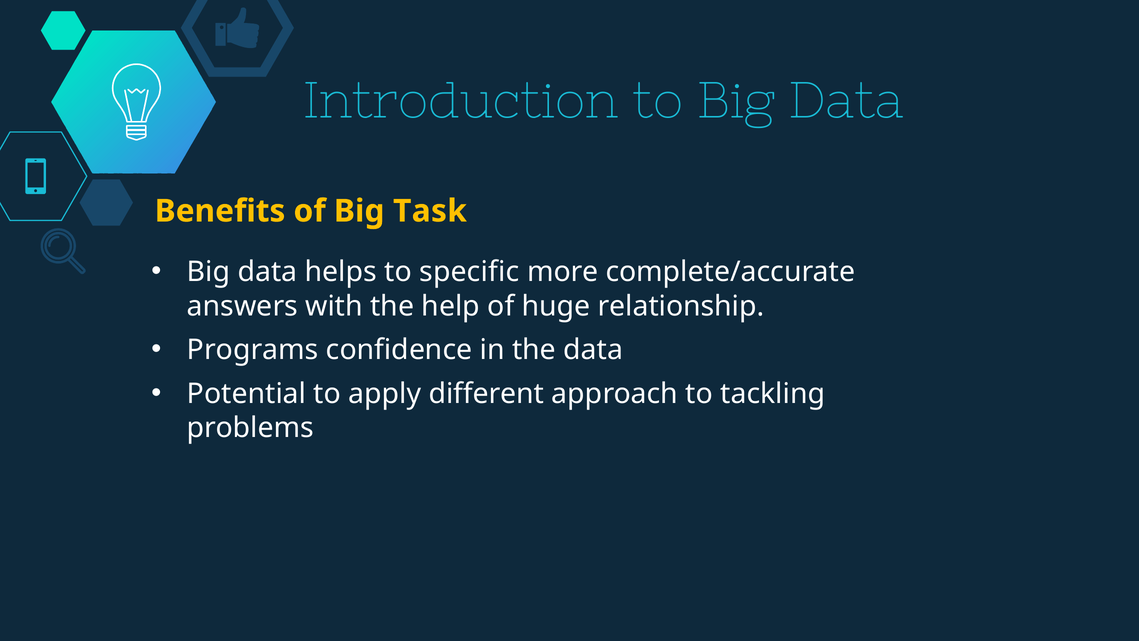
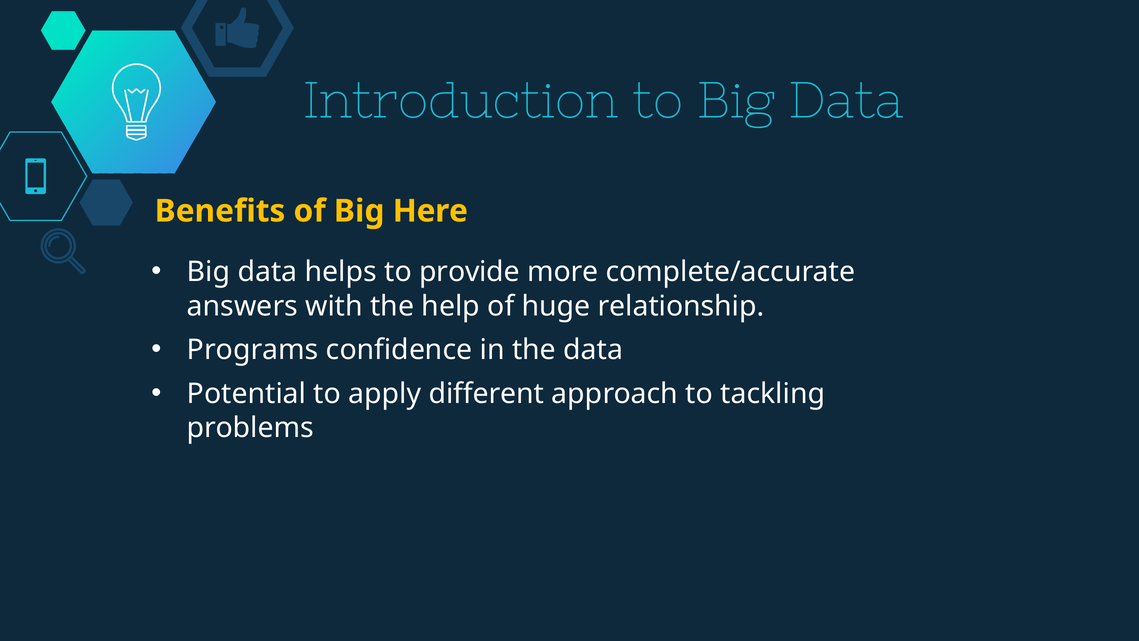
Task: Task -> Here (430, 211)
specific: specific -> provide (470, 272)
